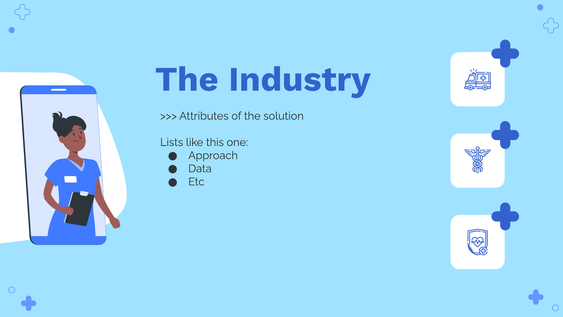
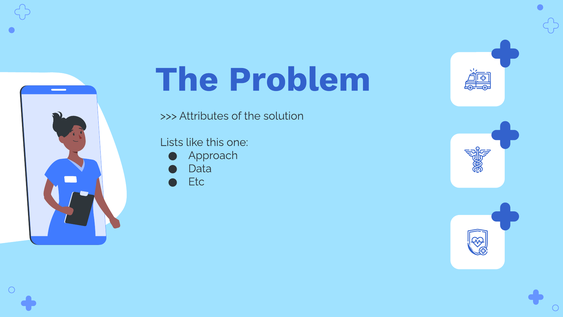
Industry: Industry -> Problem (300, 79)
